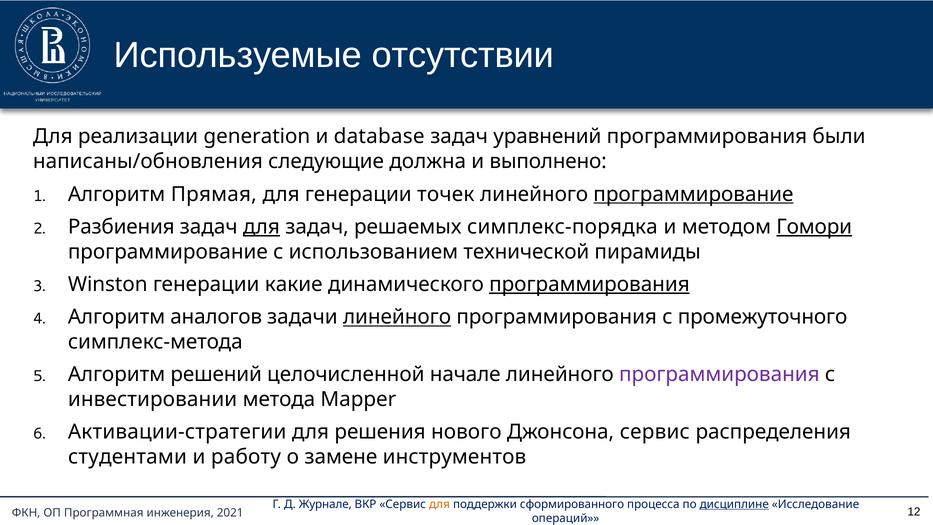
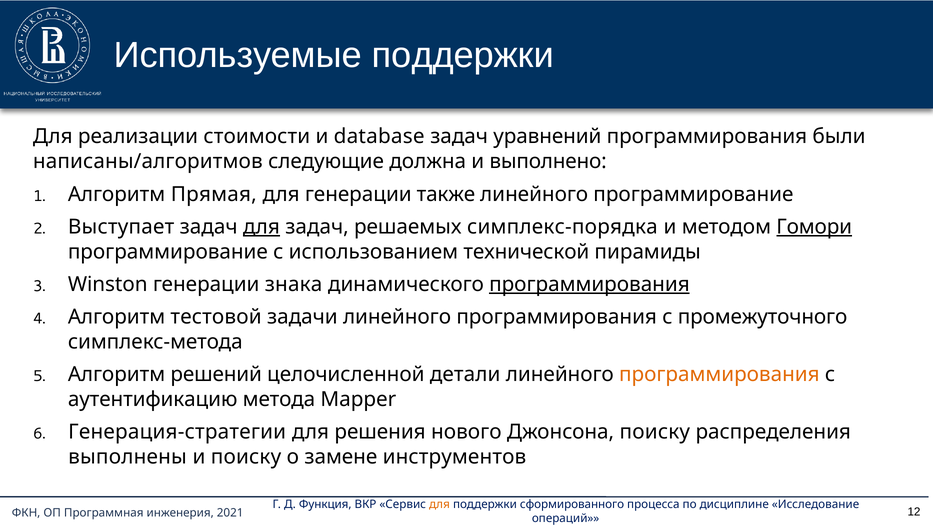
Используемые отсутствии: отсутствии -> поддержки (463, 56)
generation: generation -> стоимости (257, 137)
написаны/обновления: написаны/обновления -> написаны/алгоритмов (148, 161)
точек: точек -> также (446, 194)
программирование underline: present -> none (693, 194)
Разбиения: Разбиения -> Выступает (121, 227)
какие: какие -> знака (294, 284)
аналогов: аналогов -> тестовой (216, 317)
линейного underline: present -> none (397, 317)
начале: начале -> детали (465, 374)
программирования colour: purple -> orange (719, 374)
инвестировании: инвестировании -> аутентификацию (153, 399)
Активации-стратегии: Активации-стратегии -> Генерация-стратегии (177, 432)
Джонсона сервис: сервис -> поиску (655, 432)
студентами: студентами -> выполнены (127, 457)
и работу: работу -> поиску (246, 457)
Журнале: Журнале -> Функция (325, 504)
дисциплине underline: present -> none (734, 504)
